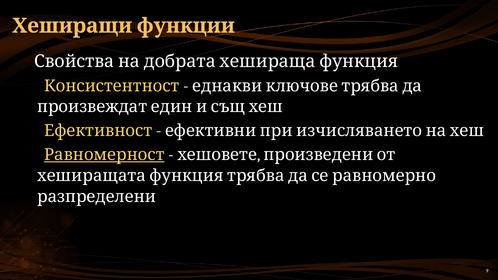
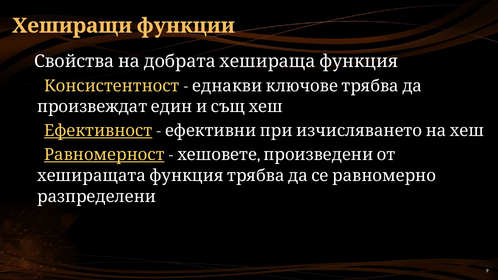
Ефективност underline: none -> present (98, 131)
